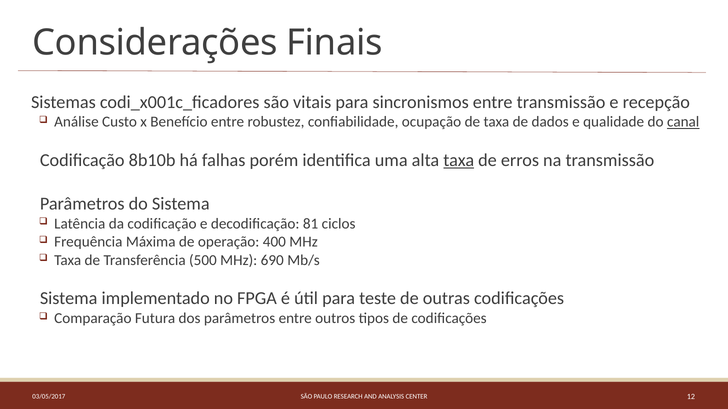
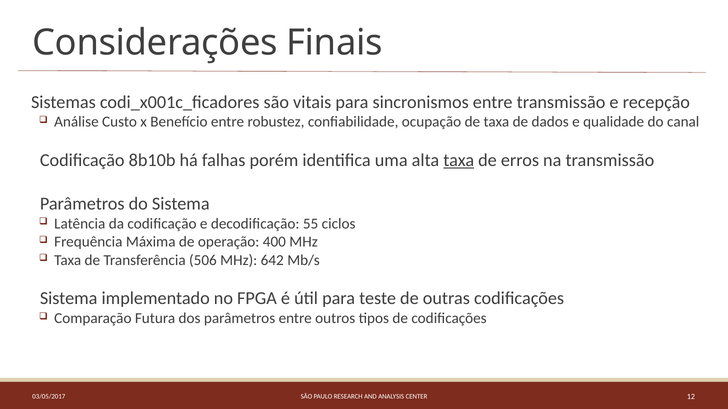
canal underline: present -> none (683, 122)
81: 81 -> 55 (311, 224)
500: 500 -> 506 (203, 260)
690: 690 -> 642 (272, 260)
